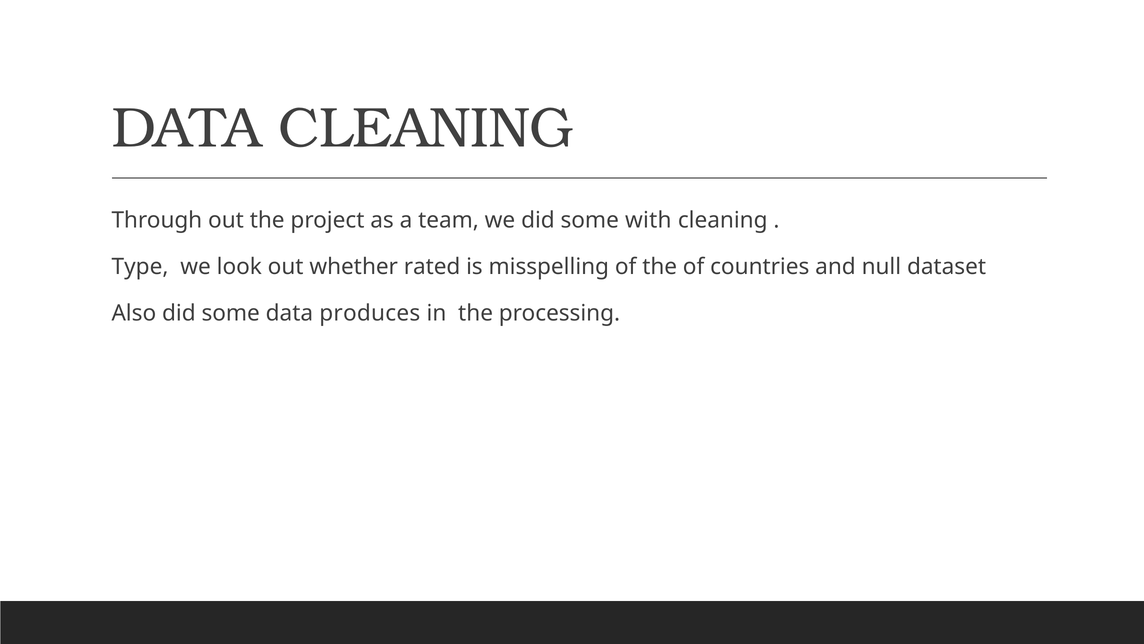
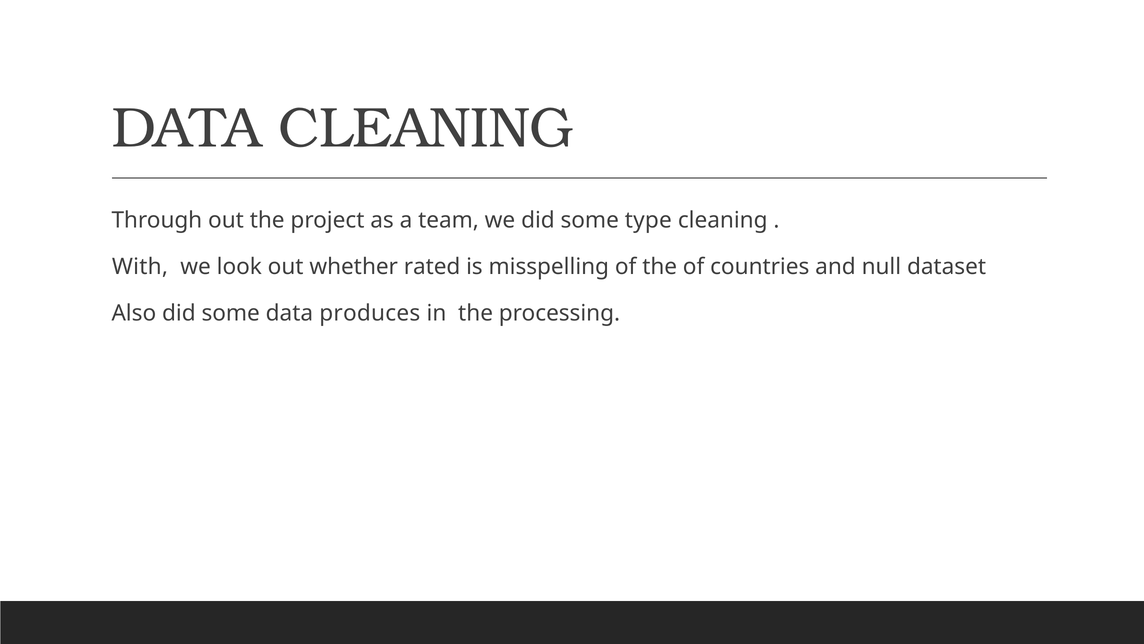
with: with -> type (648, 220)
Type: Type -> With (140, 267)
